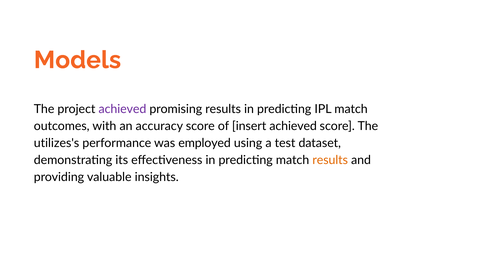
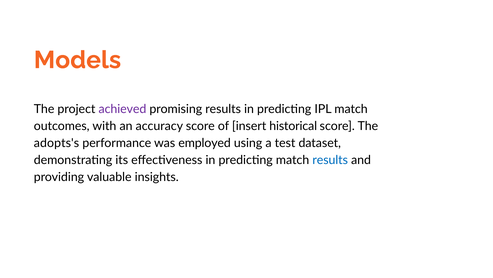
insert achieved: achieved -> historical (293, 126)
utilizes's: utilizes's -> adopts's (56, 143)
results colour: orange -> blue (330, 160)
